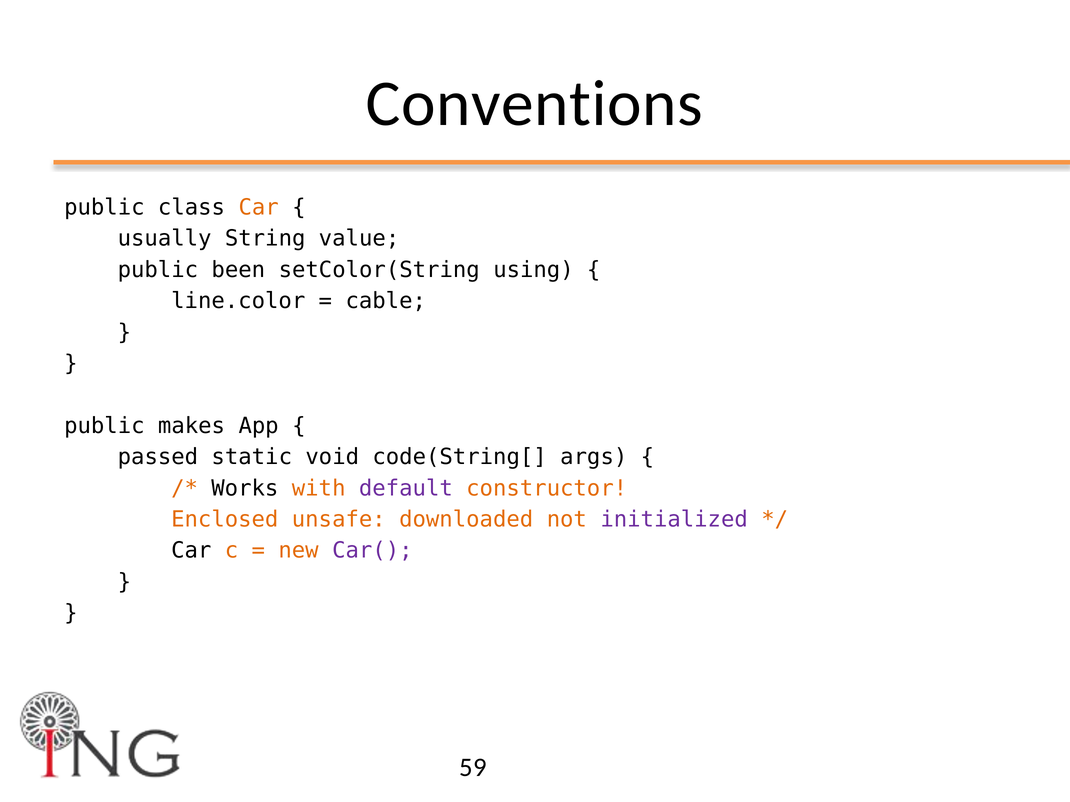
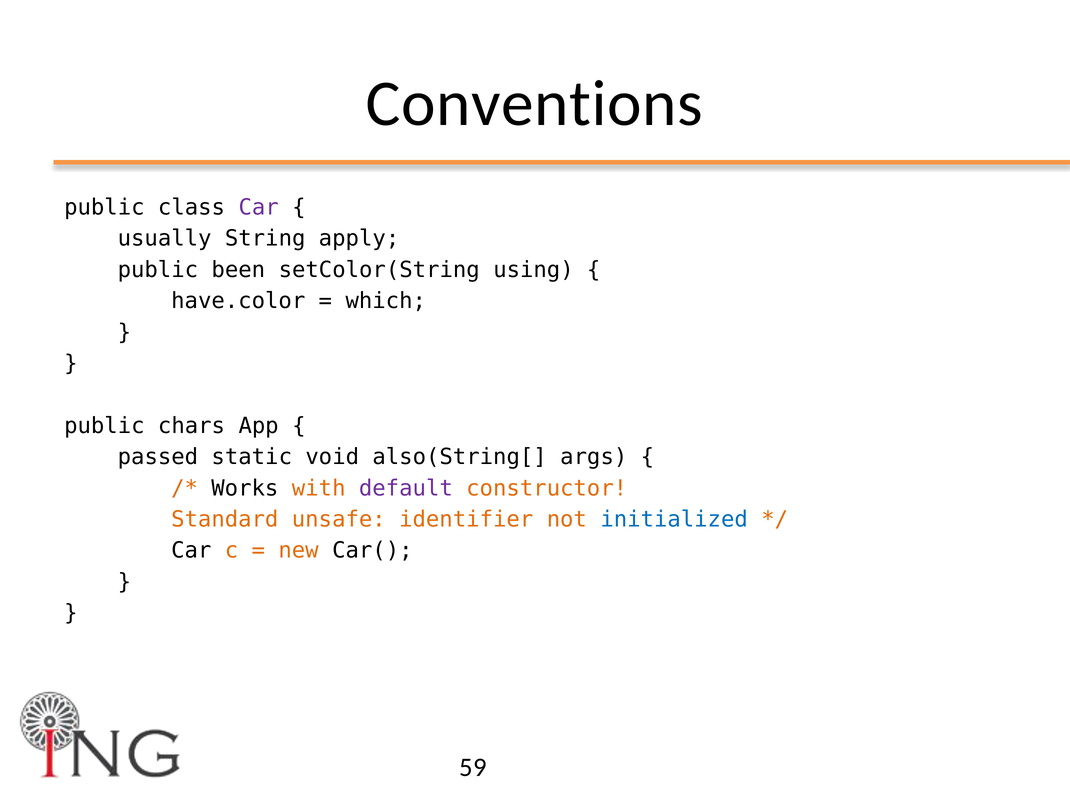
Car colour: orange -> purple (259, 208)
value: value -> apply (359, 239)
line.color: line.color -> have.color (238, 301)
cable: cable -> which (386, 301)
makes: makes -> chars (192, 426)
code(String[: code(String[ -> also(String[ (460, 457)
Enclosed: Enclosed -> Standard (225, 520)
downloaded: downloaded -> identifier (466, 520)
initialized colour: purple -> blue (674, 520)
Car( colour: purple -> black (372, 551)
